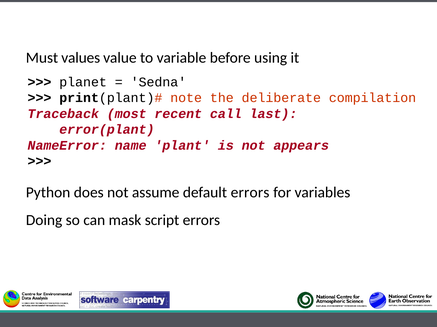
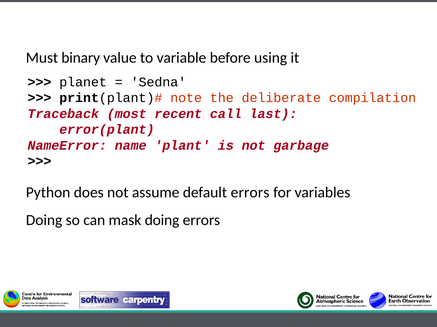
values: values -> binary (81, 58)
appears: appears -> garbage (301, 146)
mask script: script -> doing (162, 221)
